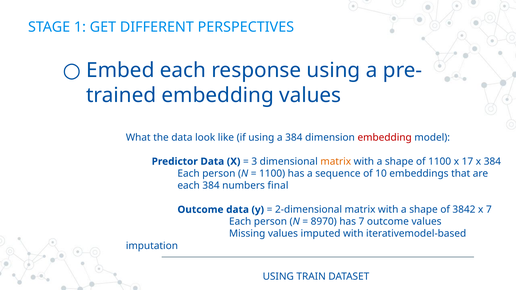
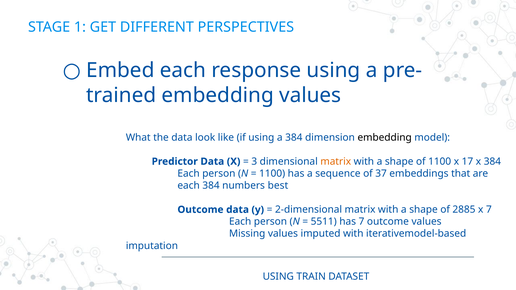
embedding colour: red -> black (385, 138)
10: 10 -> 37 (381, 174)
final: final -> best (278, 186)
3842: 3842 -> 2885 (464, 210)
8970: 8970 -> 5511 (324, 222)
